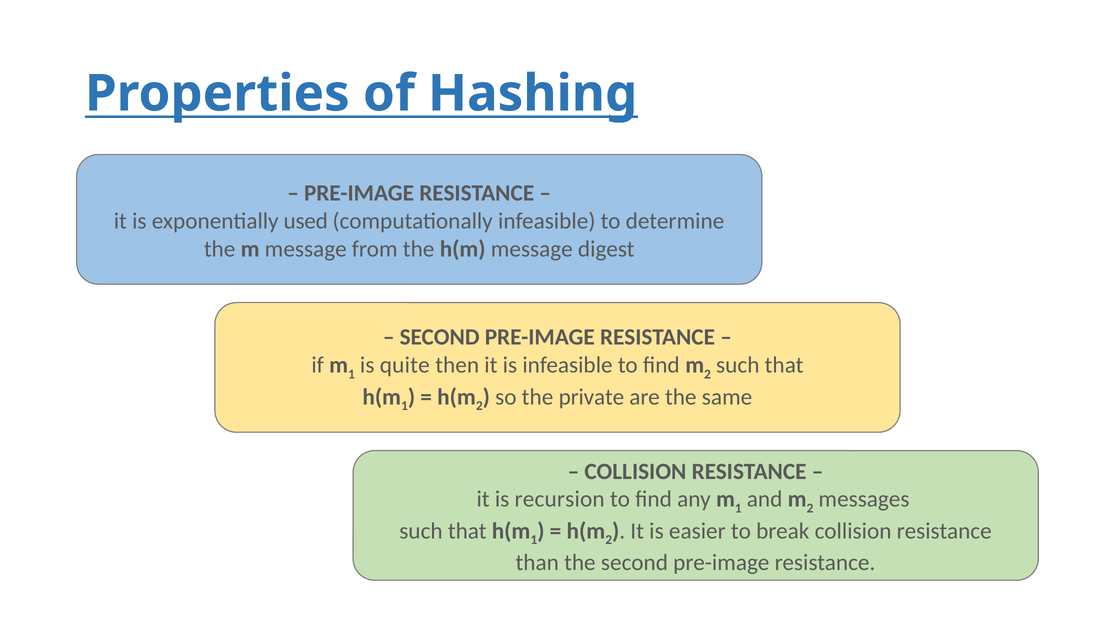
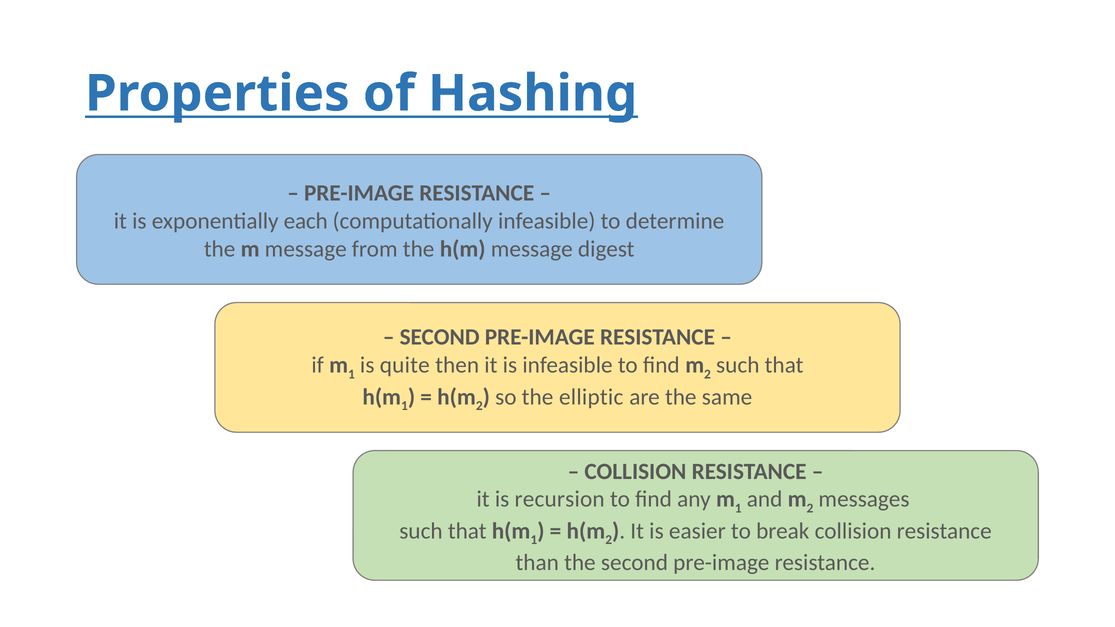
used: used -> each (306, 221)
private: private -> elliptic (591, 397)
